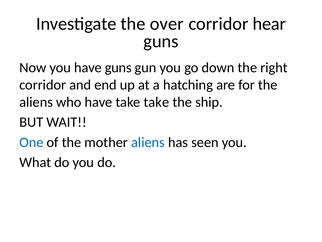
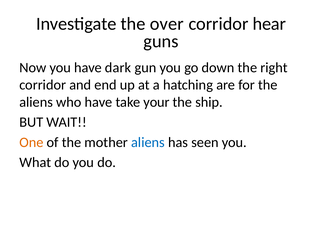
have guns: guns -> dark (118, 68)
take take: take -> your (156, 102)
One colour: blue -> orange (31, 142)
